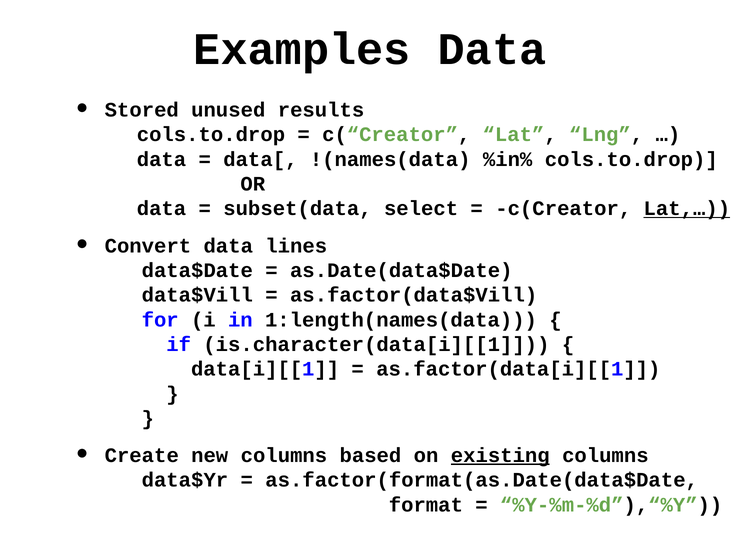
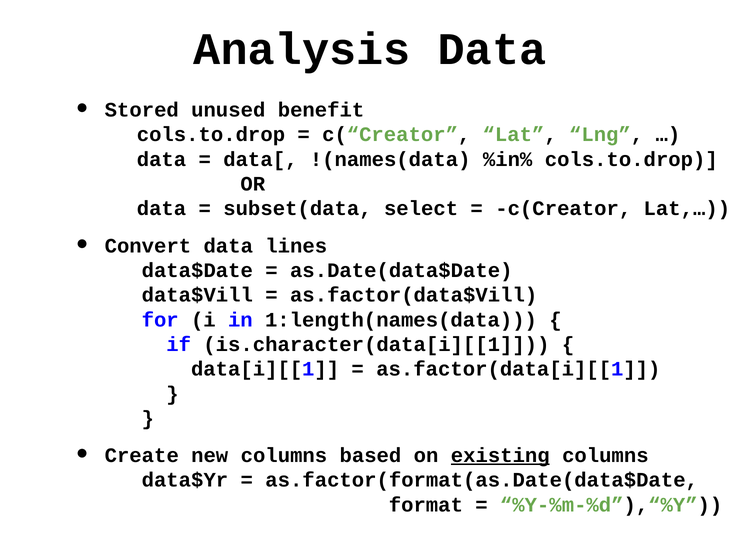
Examples: Examples -> Analysis (302, 49)
results: results -> benefit (321, 110)
Lat,… underline: present -> none (687, 209)
